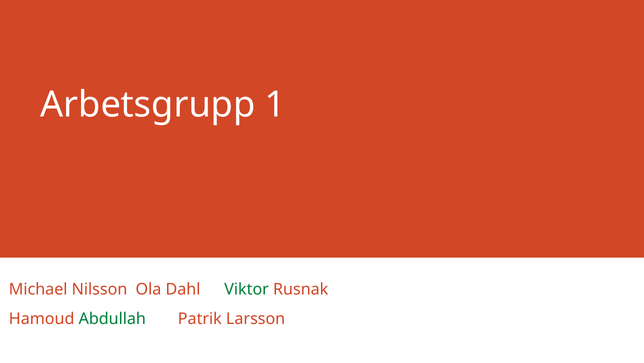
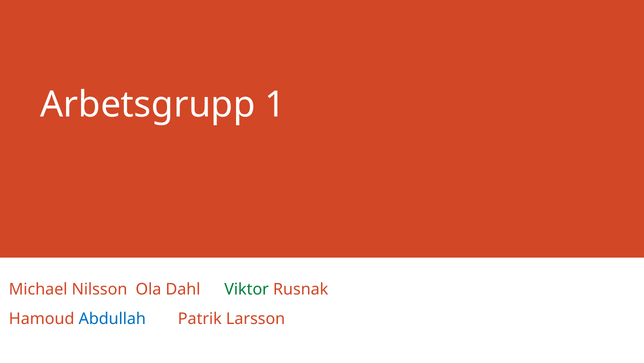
Abdullah colour: green -> blue (112, 318)
